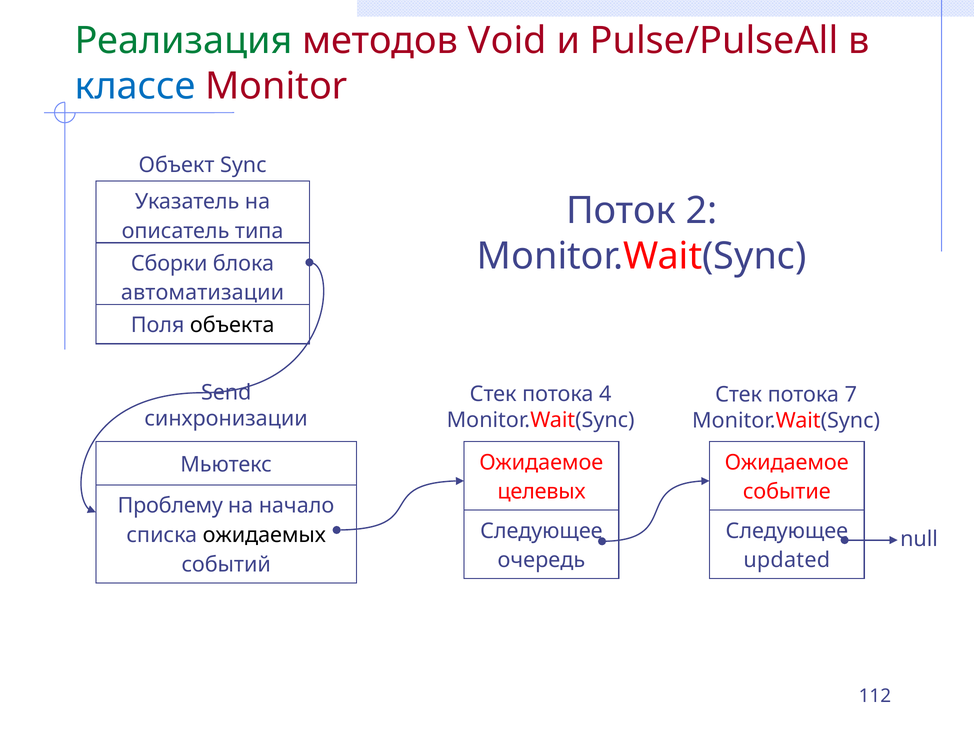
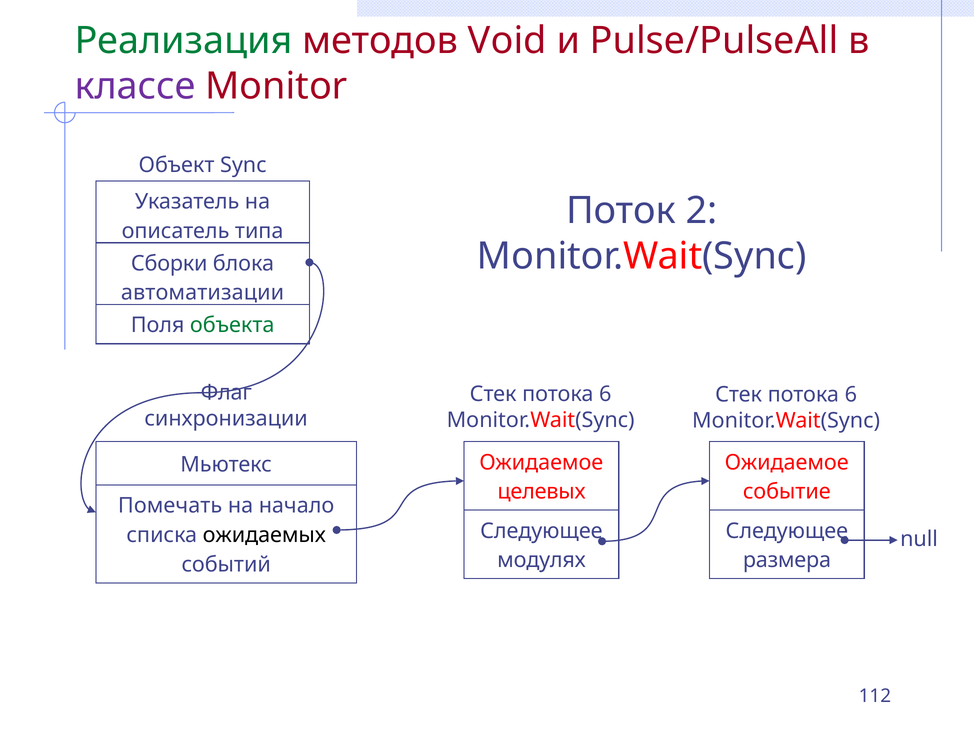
классе colour: blue -> purple (135, 86)
объекта colour: black -> green (232, 325)
Send: Send -> Флаг (226, 393)
4: 4 -> 6 (605, 394)
7: 7 -> 6 (851, 395)
Проблему: Проблему -> Помечать (170, 506)
очередь: очередь -> модулях (542, 561)
updated: updated -> размера (787, 561)
